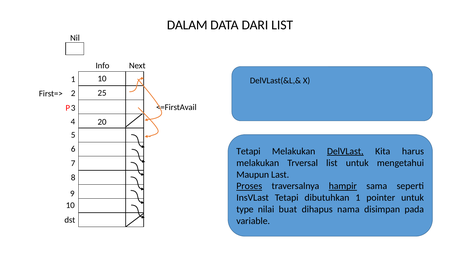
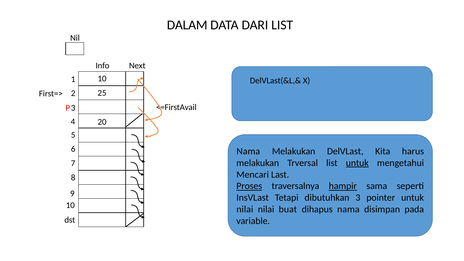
Tetapi: Tetapi -> Nama (248, 151)
DelVLast underline: present -> none (345, 151)
untuk underline: none -> present (357, 163)
Maupun: Maupun -> Mencari (253, 174)
dibutuhkan 1: 1 -> 3 (358, 198)
type: type -> nilai (245, 209)
